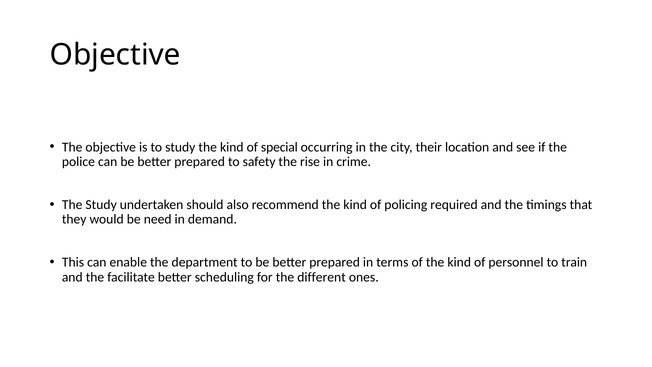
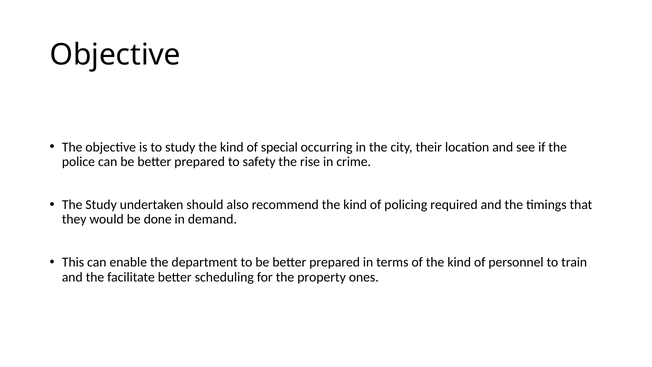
need: need -> done (158, 219)
different: different -> property (322, 277)
